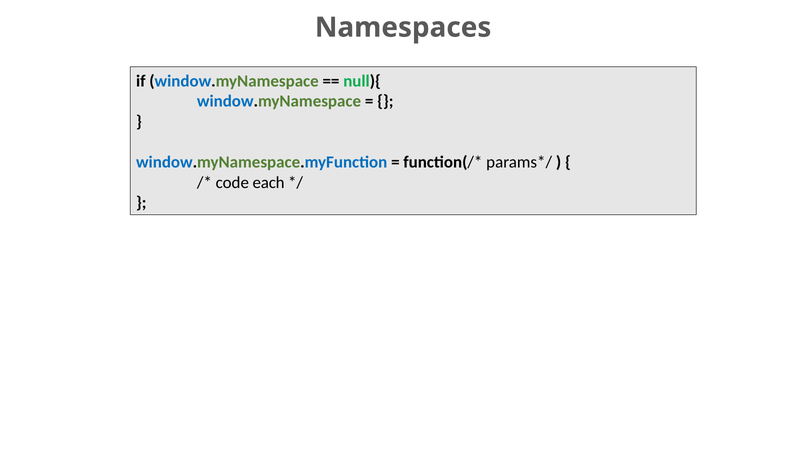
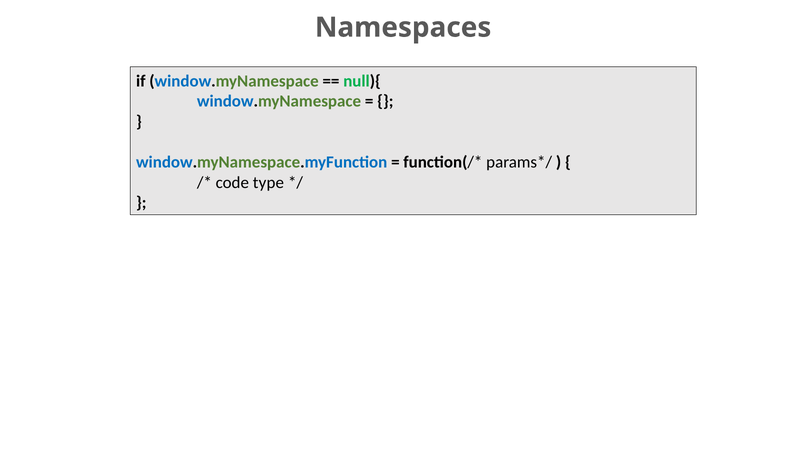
each: each -> type (268, 182)
